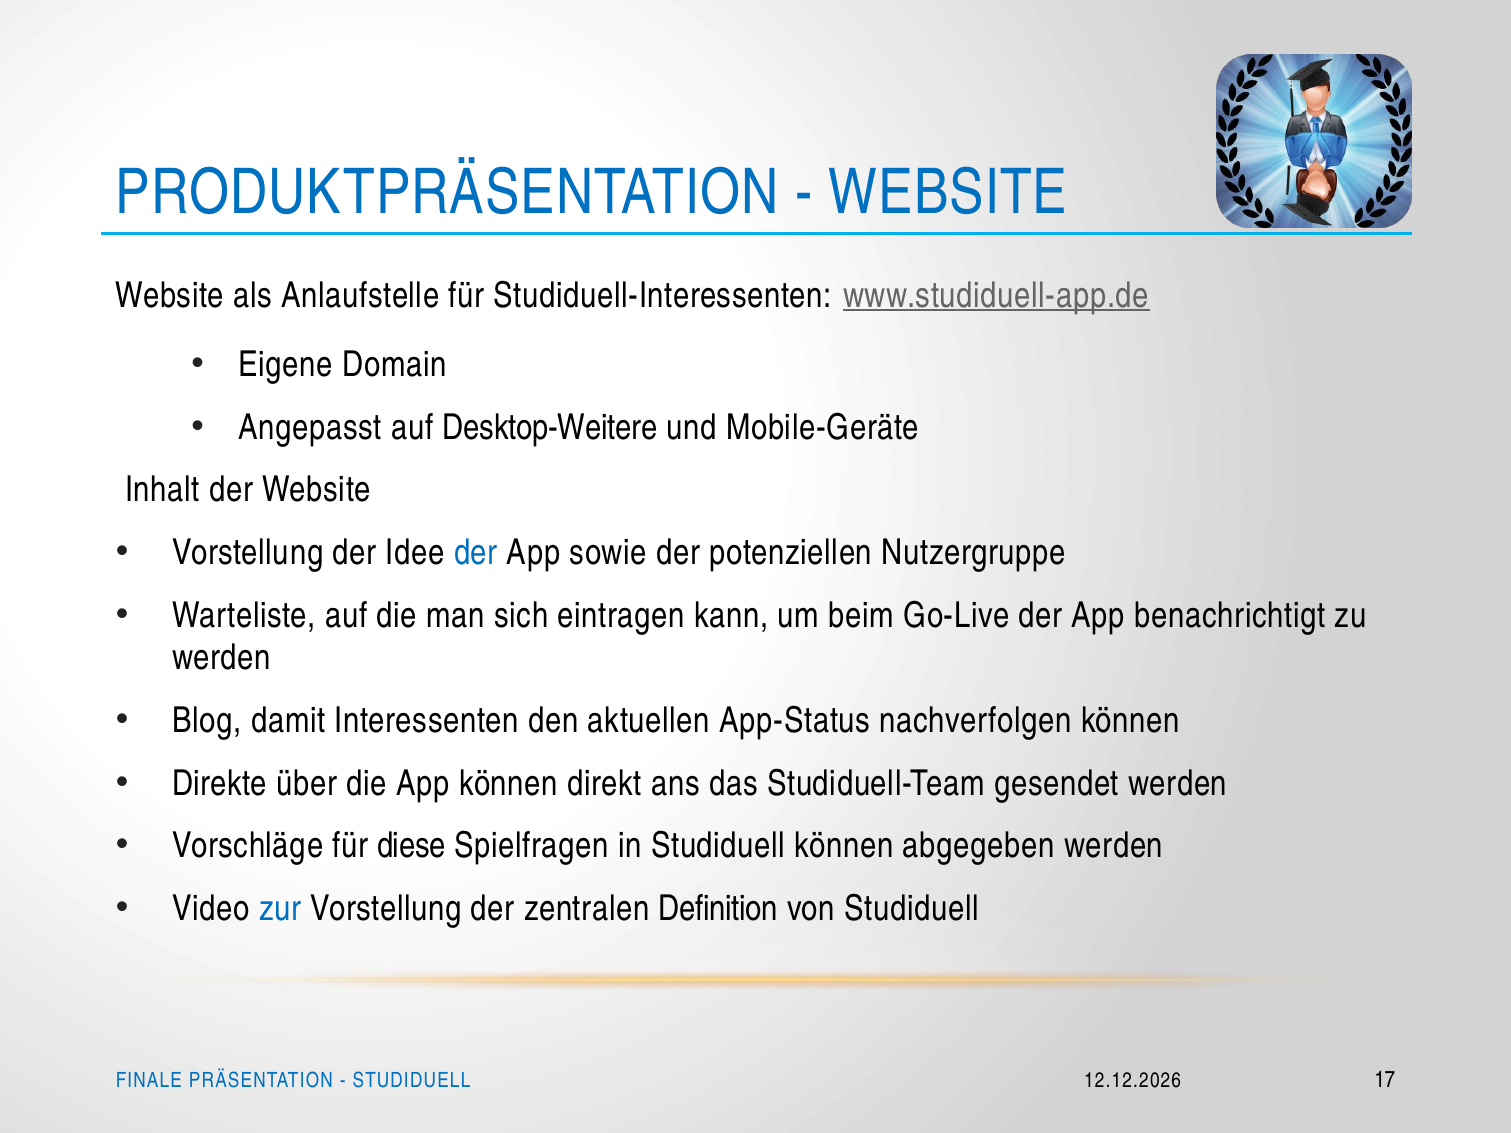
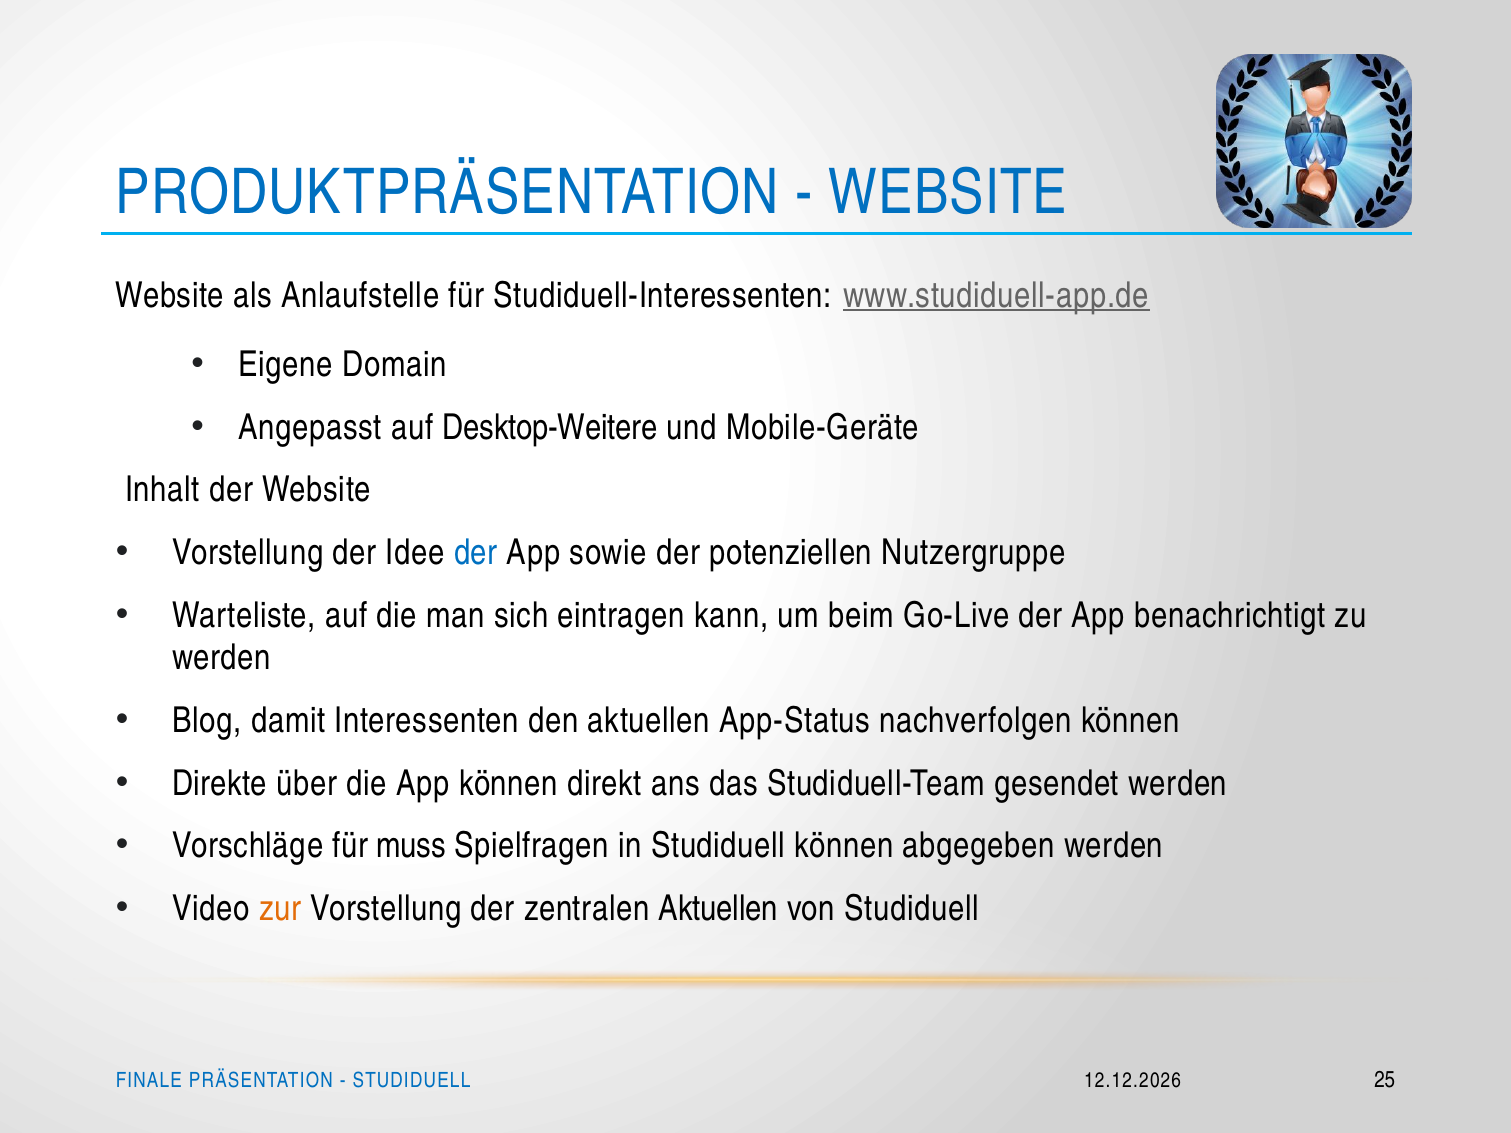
diese: diese -> muss (411, 846)
zur colour: blue -> orange (280, 909)
zentralen Definition: Definition -> Aktuellen (718, 909)
17: 17 -> 25 (1385, 1080)
